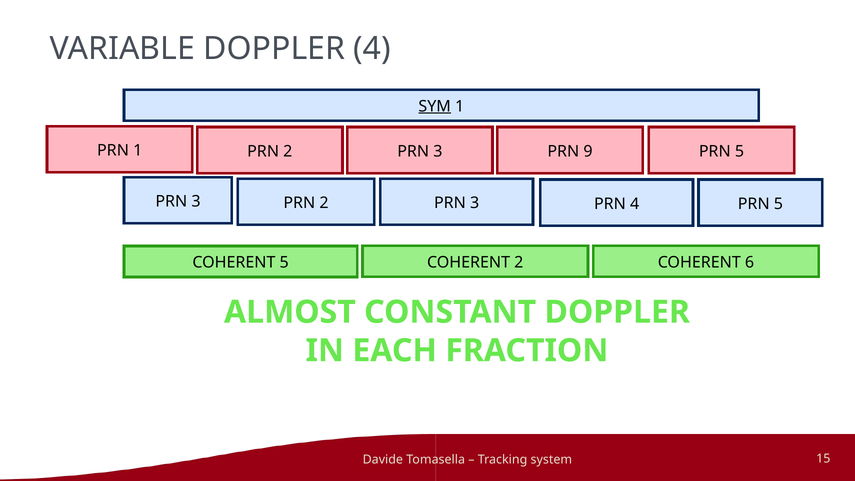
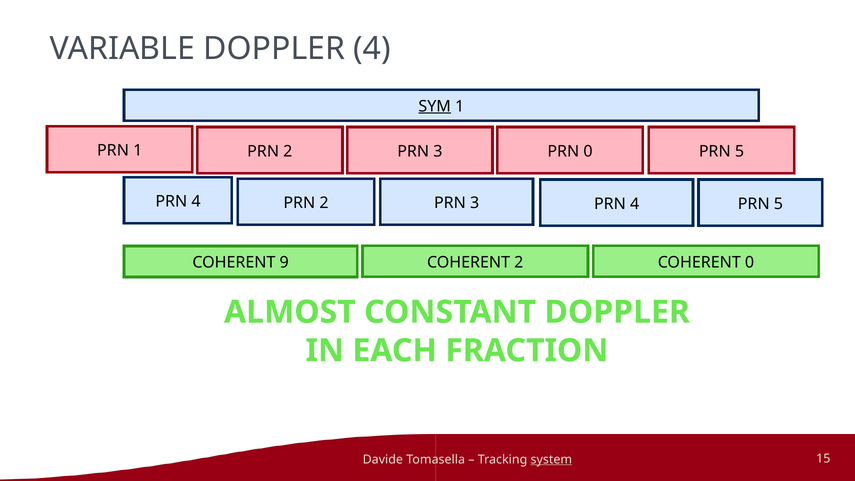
PRN 9: 9 -> 0 (588, 151)
3: 3 -> 4 (196, 201)
COHERENT 5: 5 -> 9 (284, 263)
COHERENT 6: 6 -> 0 (750, 262)
system underline: none -> present (551, 459)
